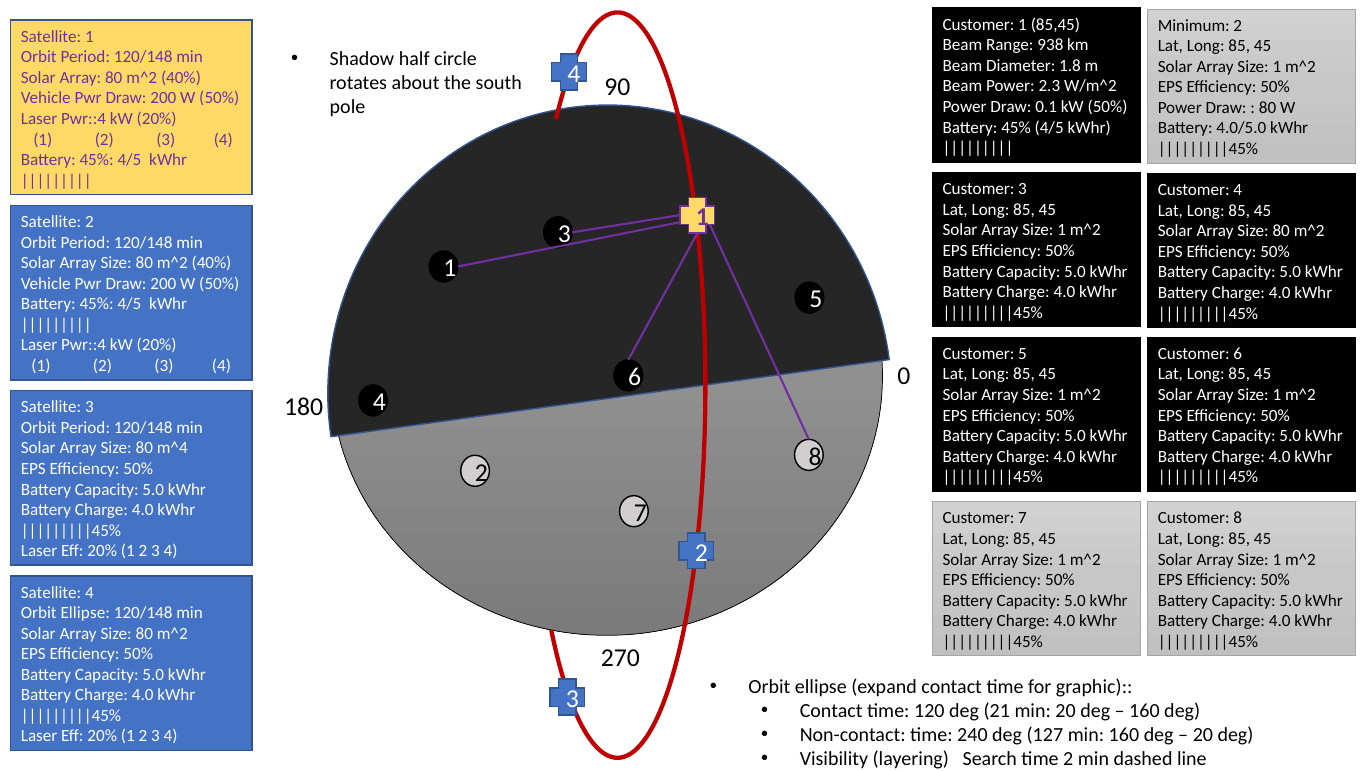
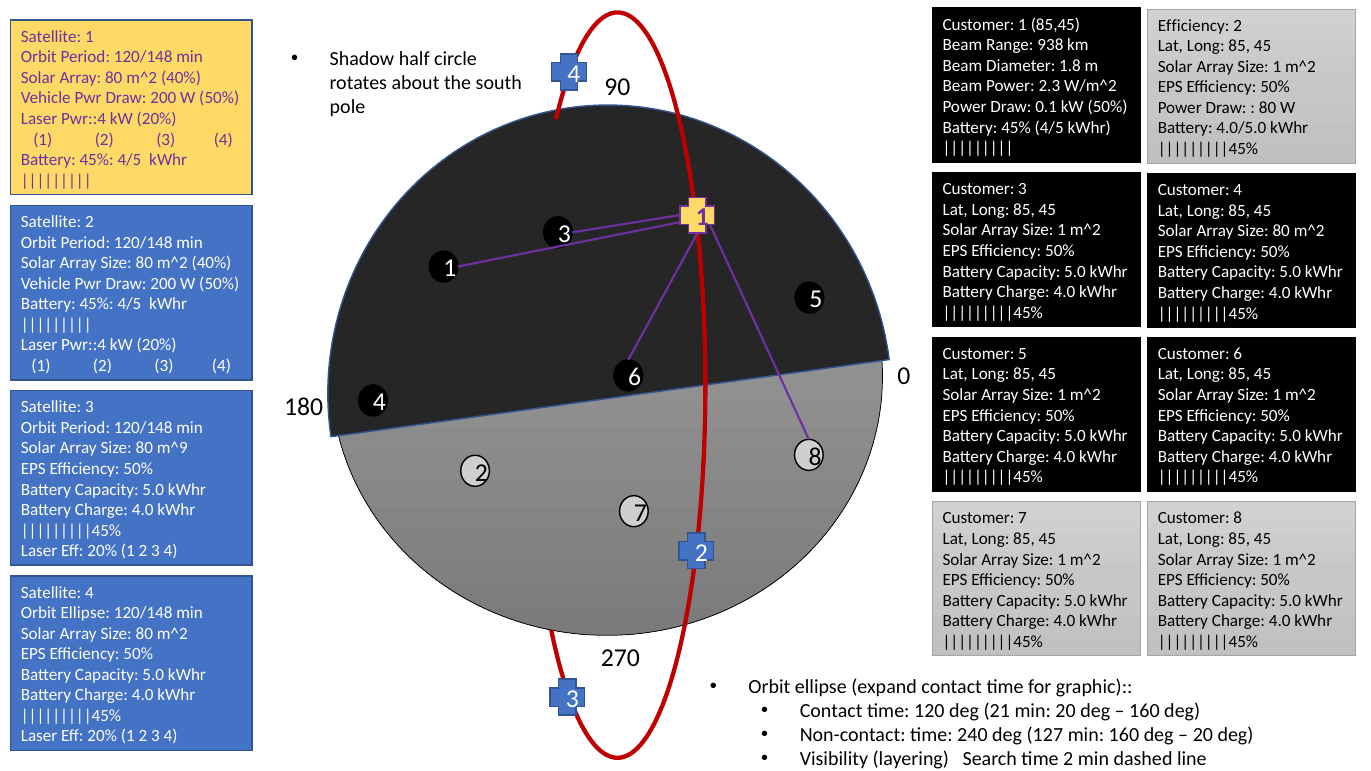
Minimum: Minimum -> Efficiency (1194, 25)
m^4: m^4 -> m^9 (172, 448)
